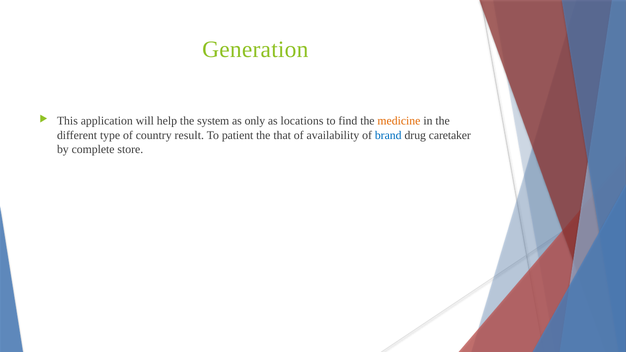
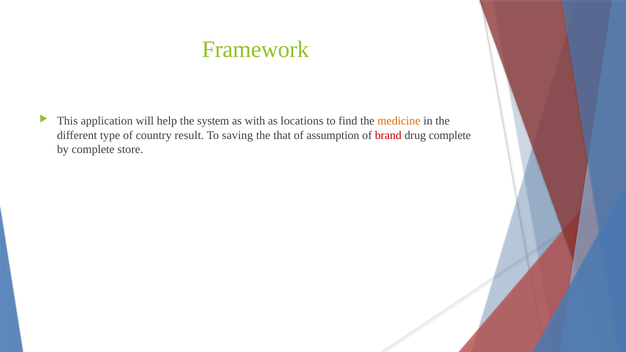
Generation: Generation -> Framework (255, 49)
only: only -> with (255, 121)
patient: patient -> saving (238, 135)
availability: availability -> assumption (333, 135)
brand colour: blue -> red (388, 135)
drug caretaker: caretaker -> complete (450, 135)
